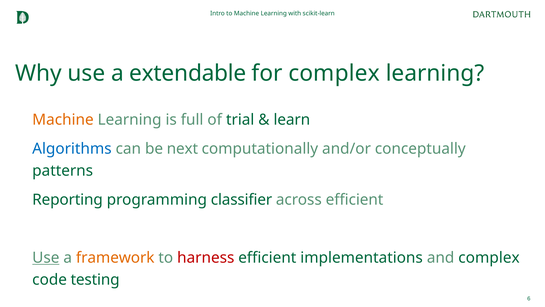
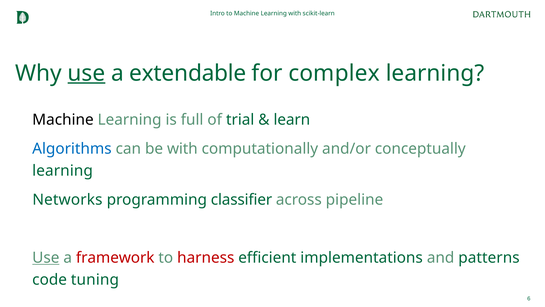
use underline: none -> present (86, 73)
Machine colour: orange -> black (63, 120)
be next: next -> with (182, 149)
patterns: patterns -> learning (63, 171)
Reporting: Reporting -> Networks (67, 200)
across efficient: efficient -> pipeline (355, 200)
framework colour: orange -> red (115, 257)
and complex: complex -> patterns (489, 257)
testing: testing -> tuning (95, 279)
